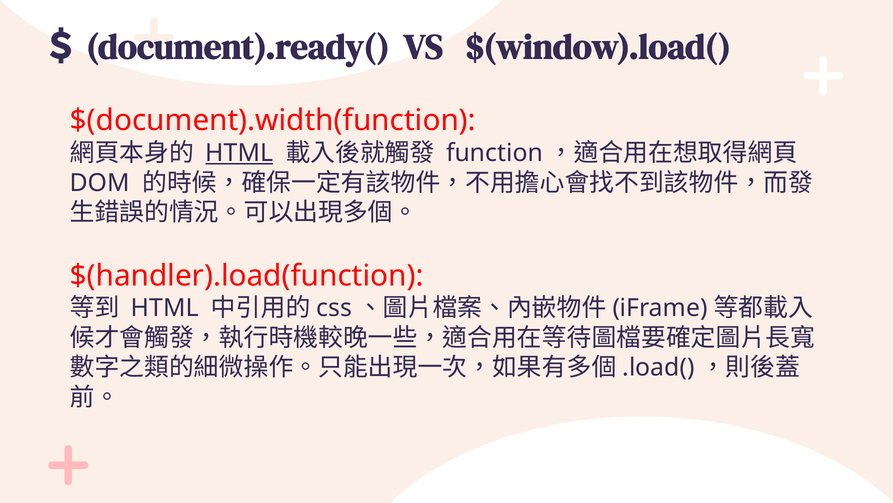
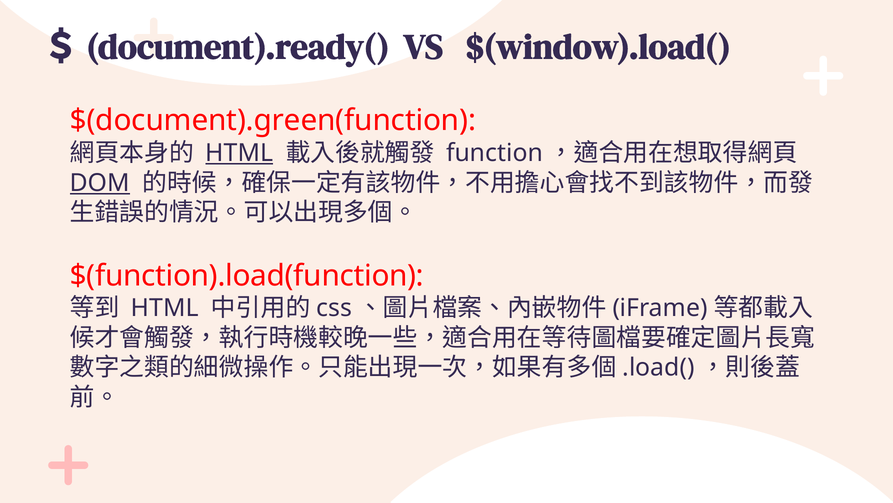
$(document).width(function: $(document).width(function -> $(document).green(function (273, 120)
DOM underline: none -> present (100, 183)
$(handler).load(function: $(handler).load(function -> $(function).load(function (247, 275)
